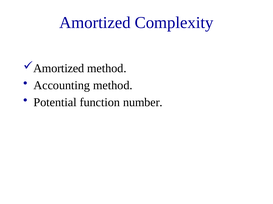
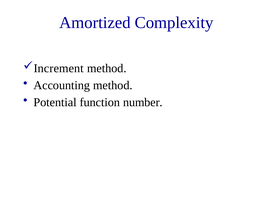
Amortized: Amortized -> Increment (59, 69)
